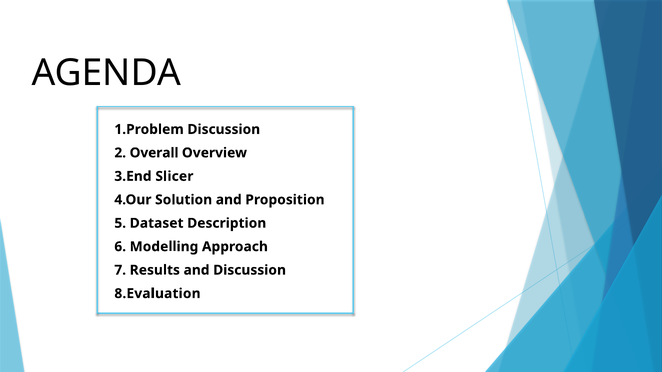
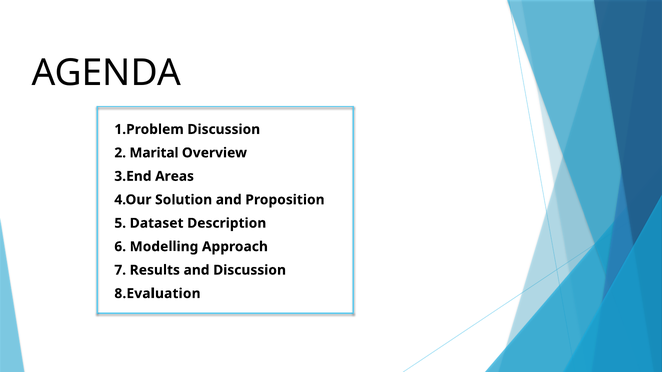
Overall: Overall -> Marital (154, 153)
Slicer: Slicer -> Areas (175, 176)
